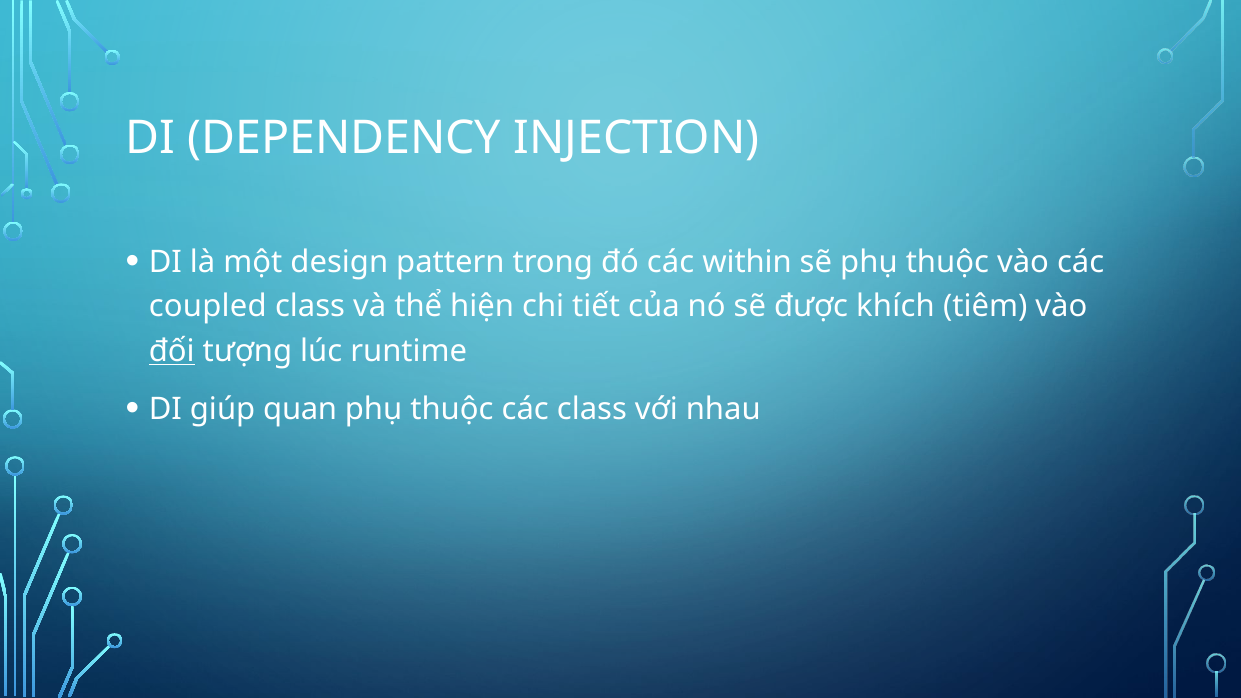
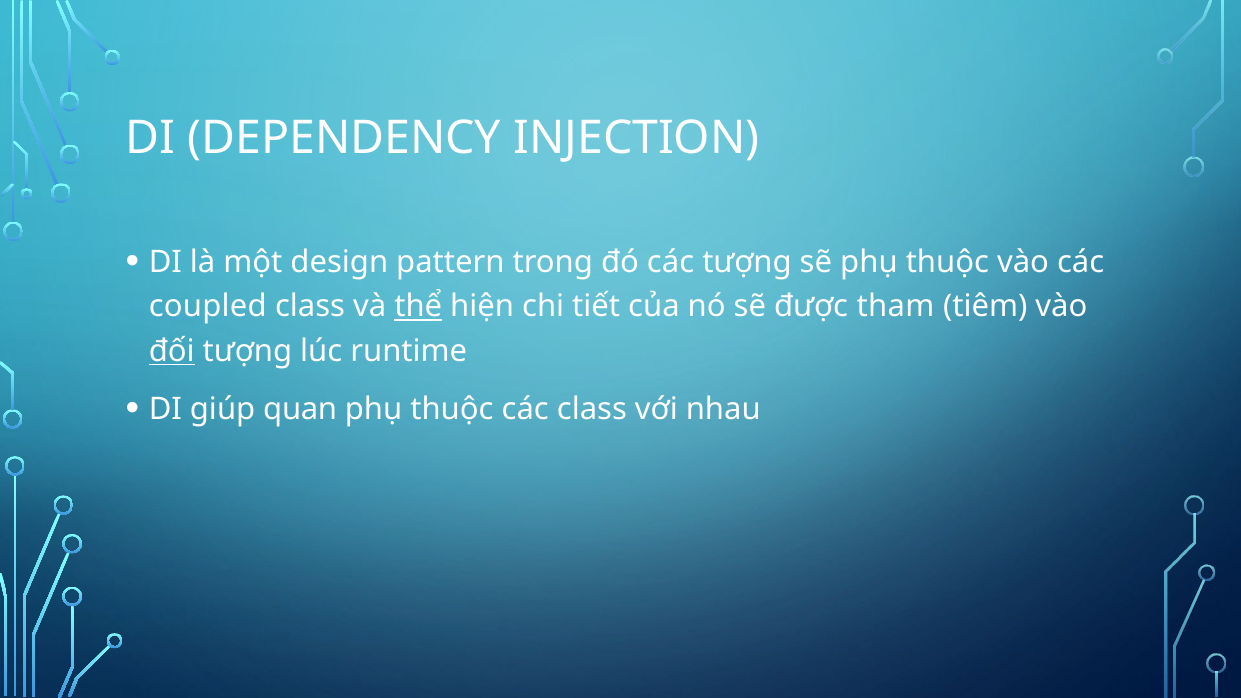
các within: within -> tượng (747, 262)
thể underline: none -> present (418, 307)
khích: khích -> tham (895, 307)
